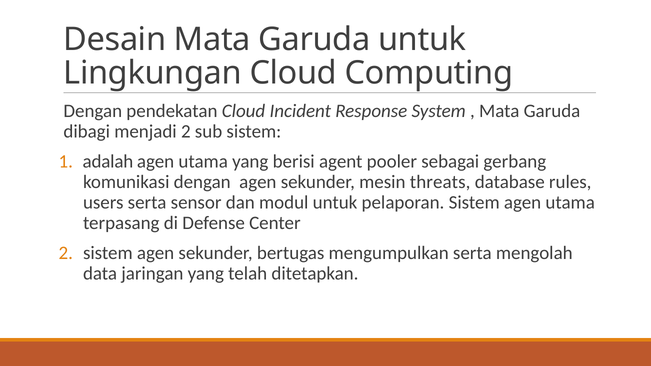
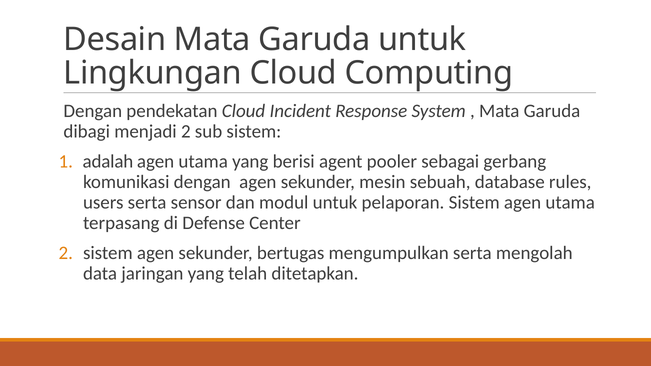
threats: threats -> sebuah (440, 182)
